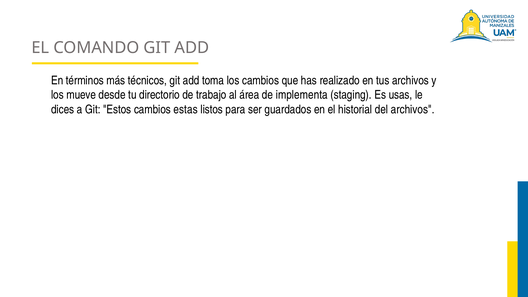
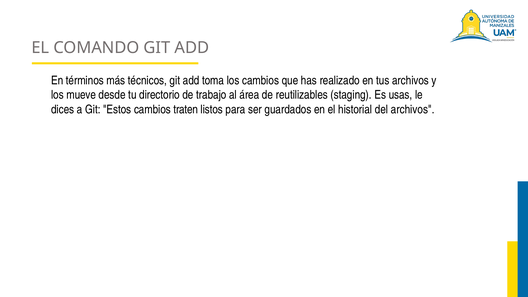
implementa: implementa -> reutilizables (302, 95)
estas: estas -> traten (186, 109)
